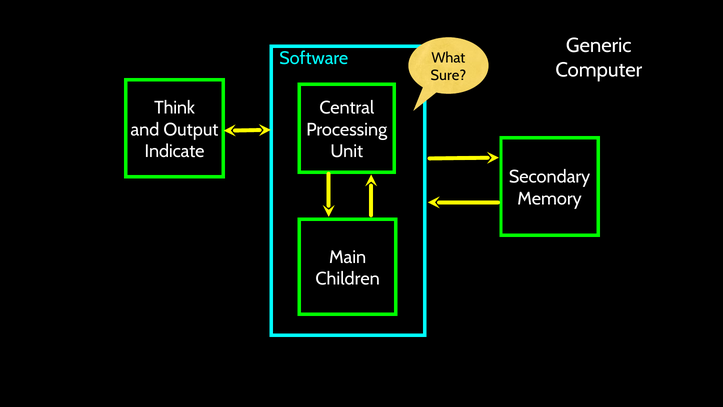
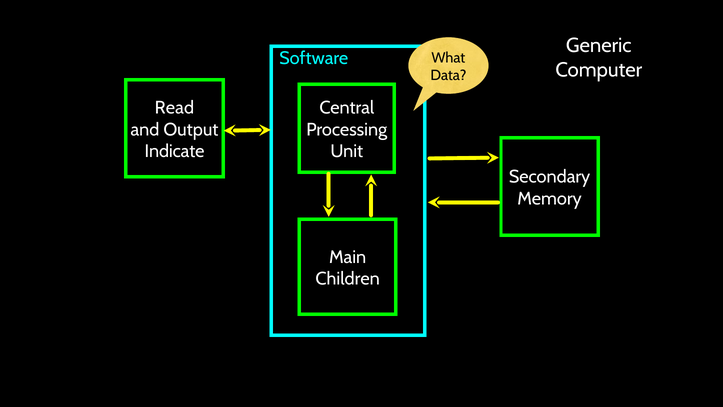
Sure: Sure -> Data (448, 75)
Think: Think -> Read (174, 108)
